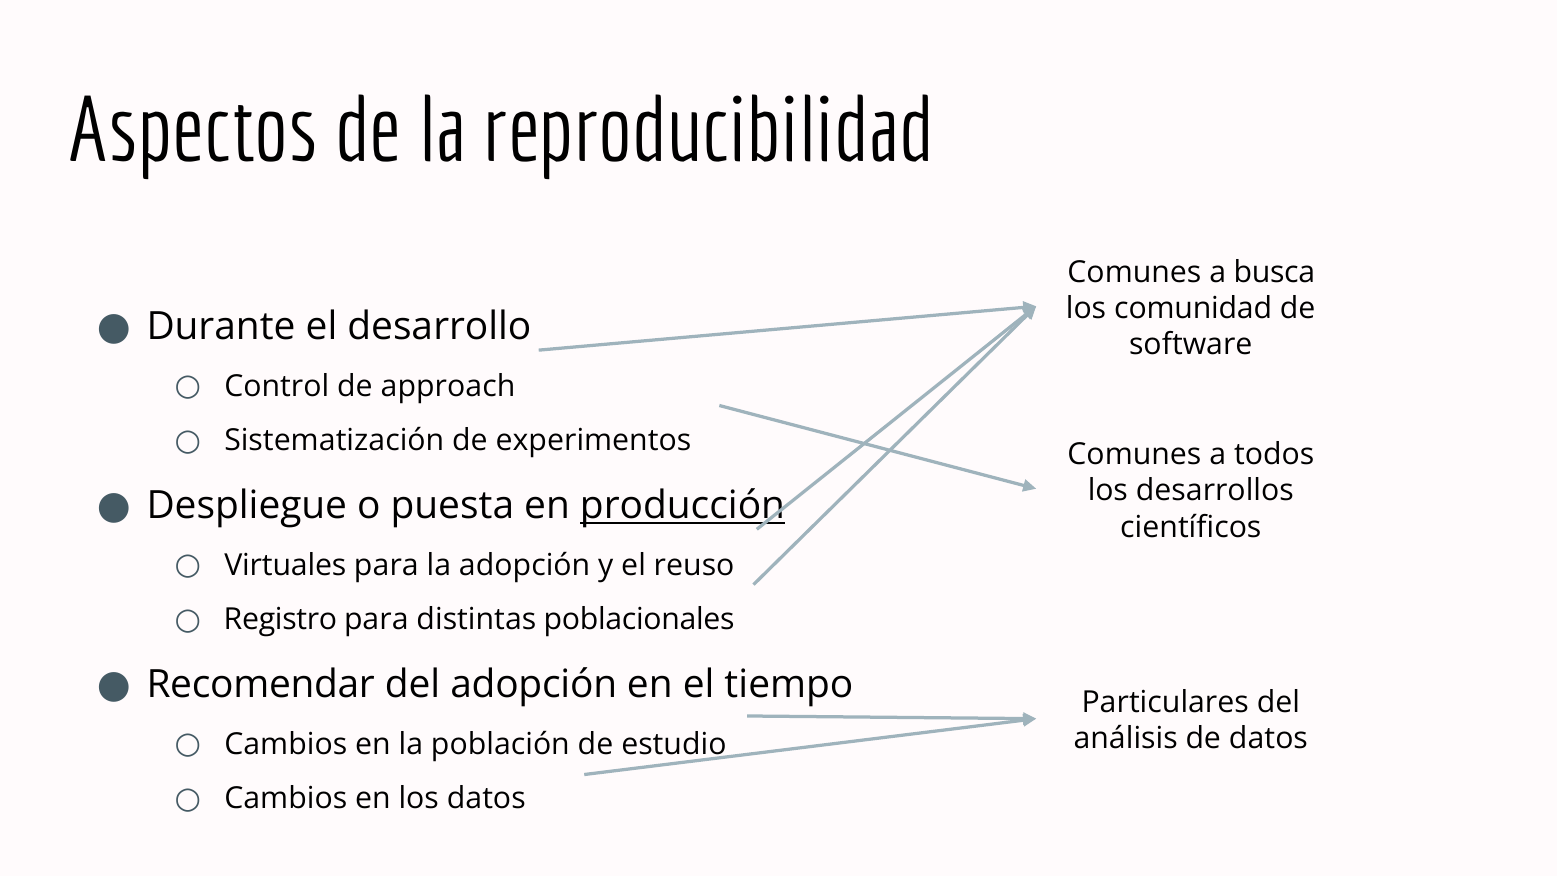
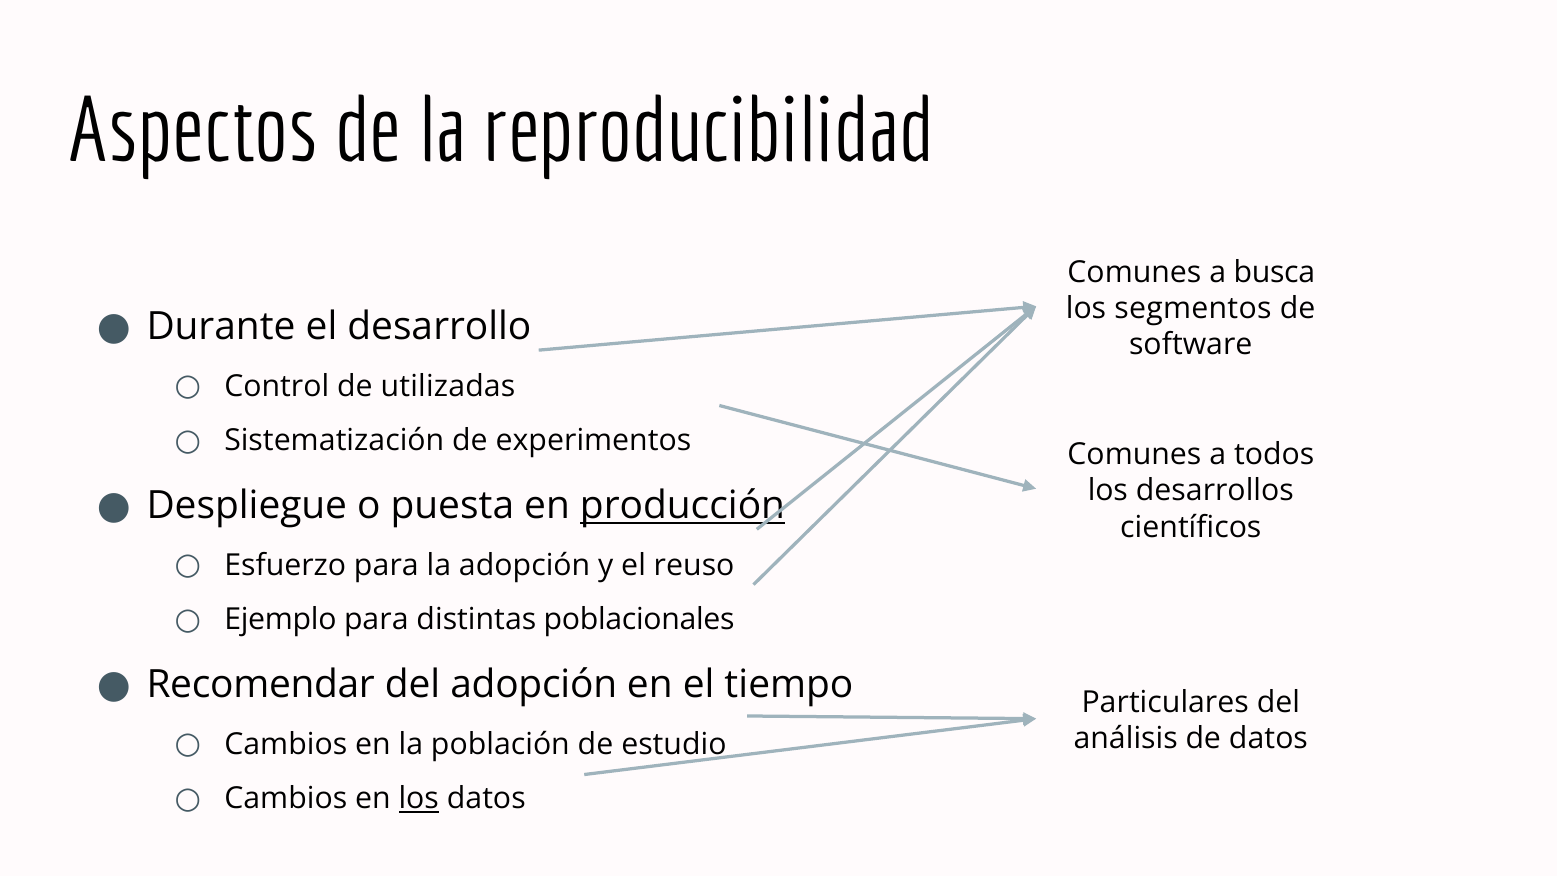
comunidad: comunidad -> segmentos (1193, 308)
approach: approach -> utilizadas (448, 386)
Virtuales: Virtuales -> Esfuerzo (285, 565)
Registro: Registro -> Ejemplo (280, 619)
los underline: none -> present (419, 799)
